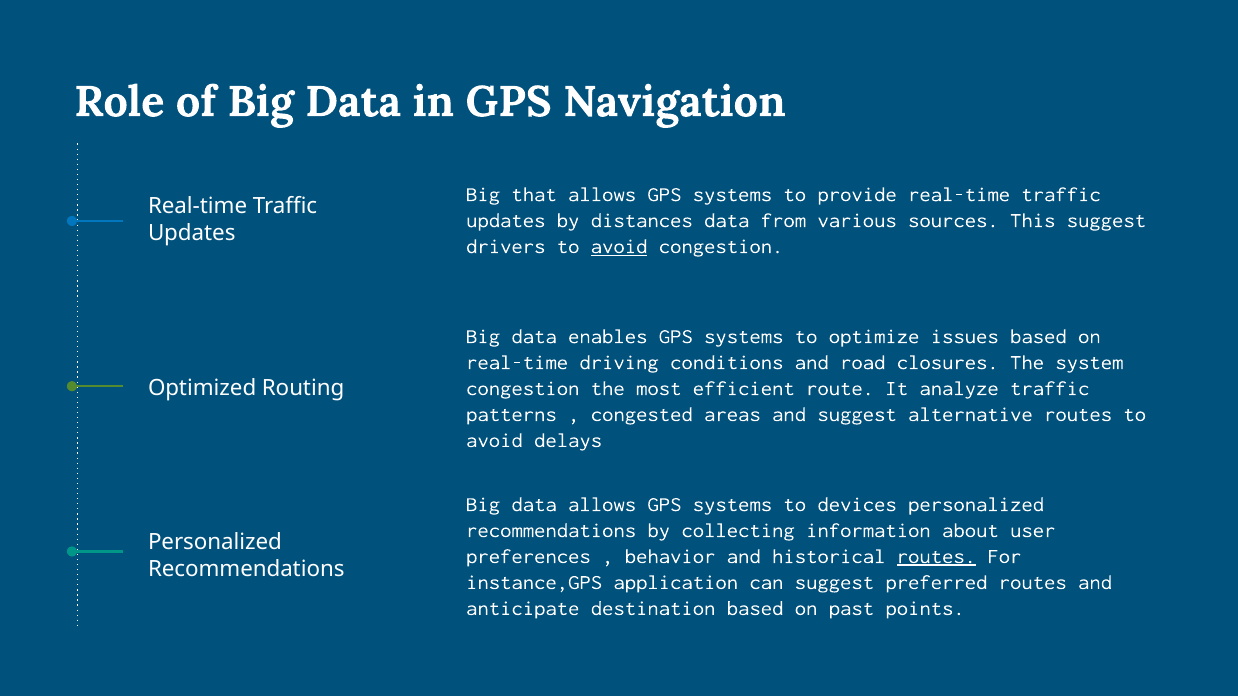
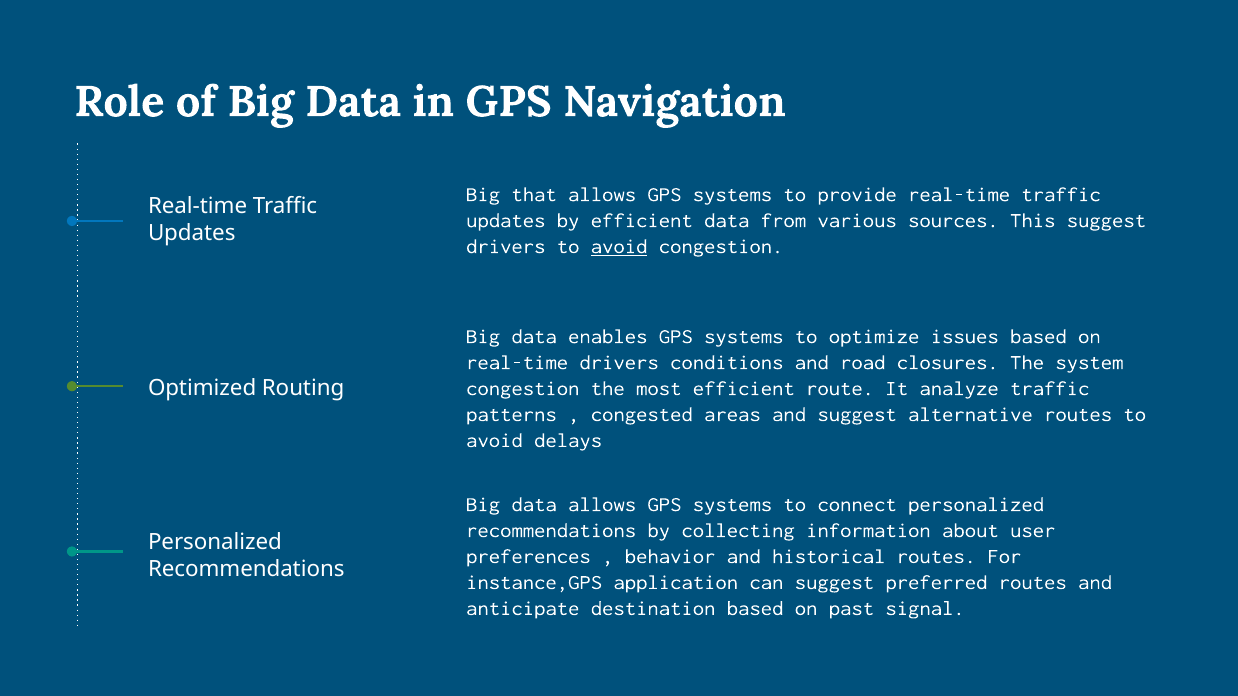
by distances: distances -> efficient (642, 220)
real-time driving: driving -> drivers (619, 363)
devices: devices -> connect (857, 505)
routes underline: present -> none (936, 557)
points: points -> signal (925, 608)
